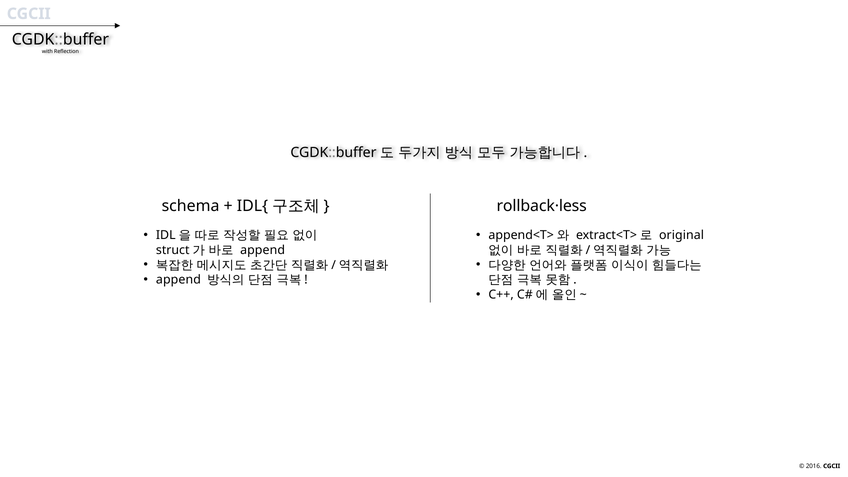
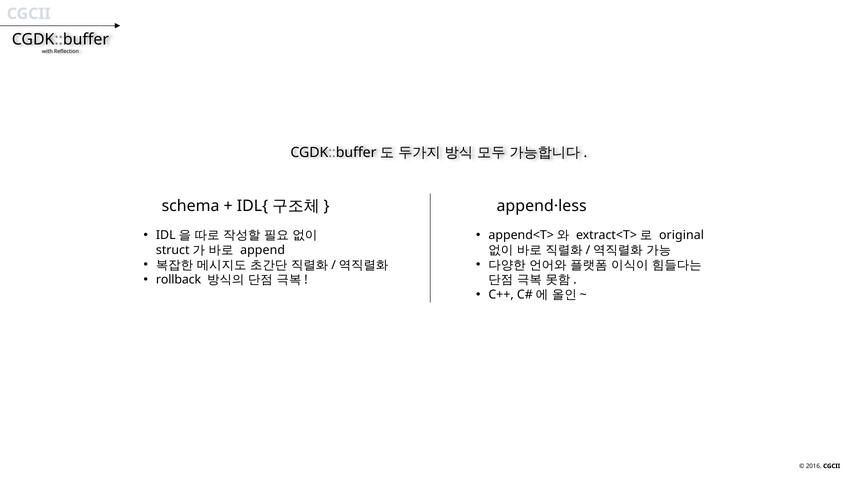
rollback·less: rollback·less -> append·less (542, 206)
append: append -> rollback (179, 280)
